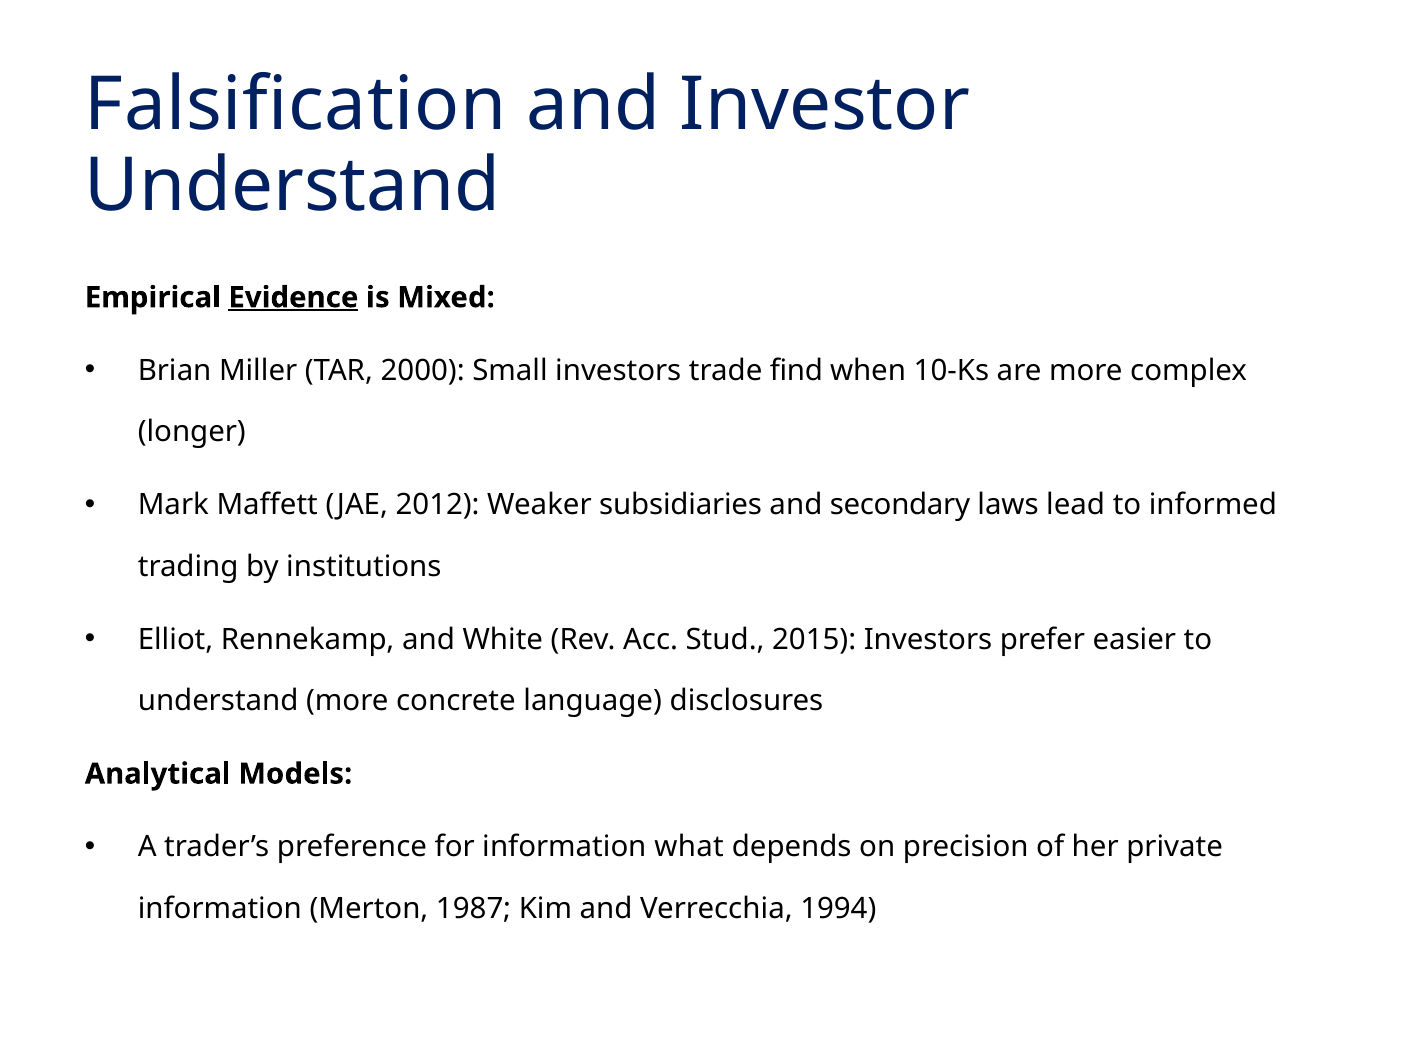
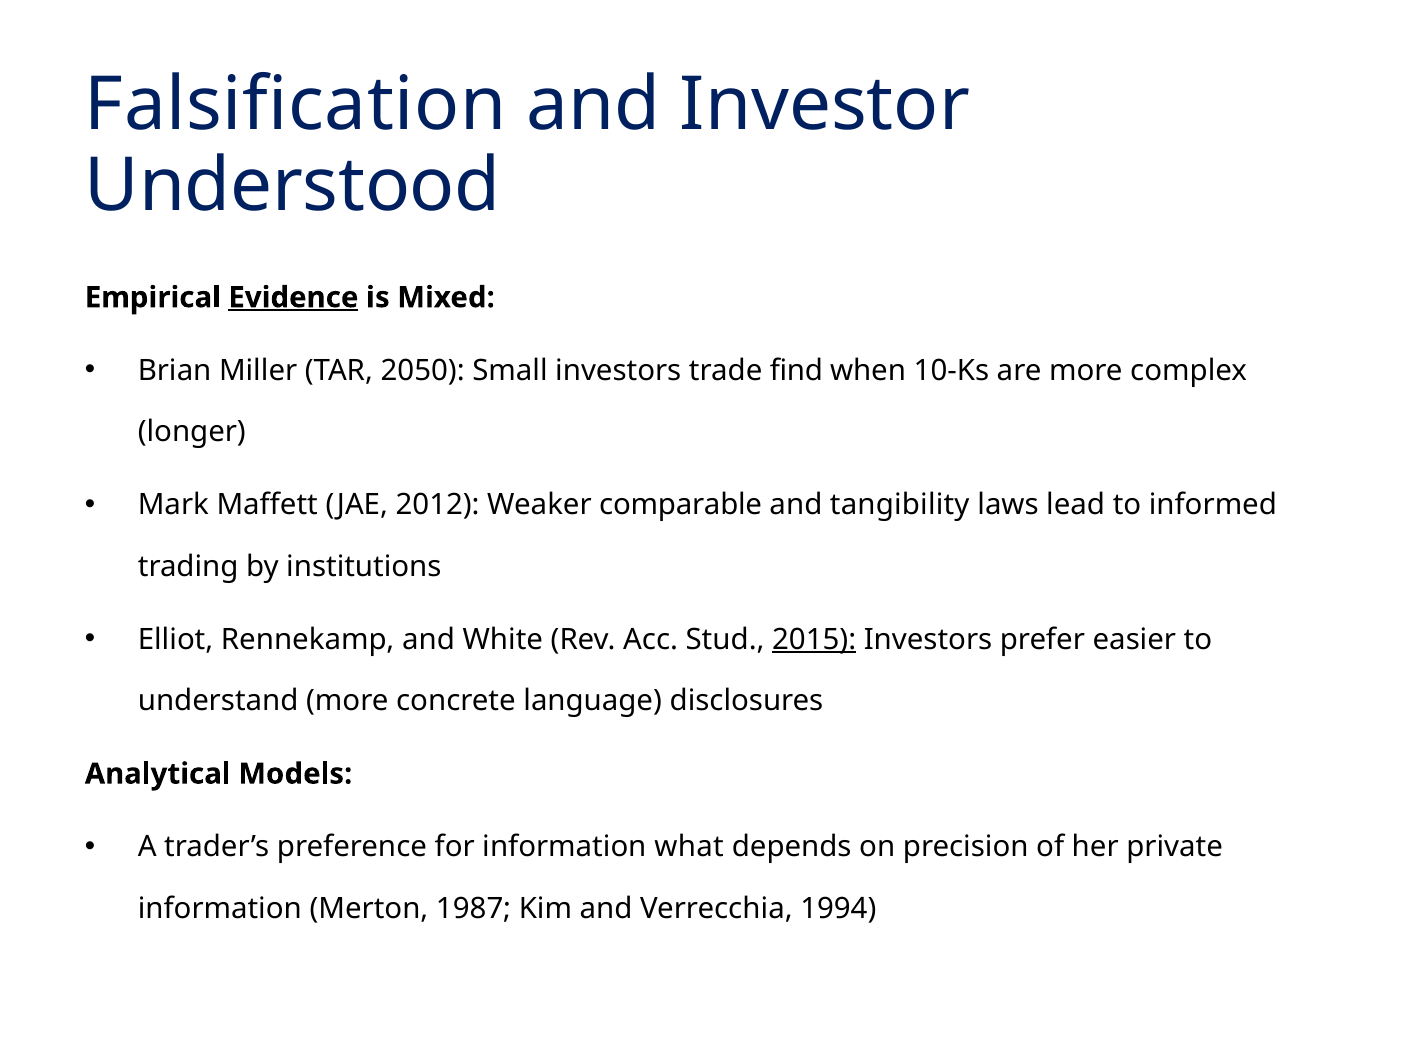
Understand: Understand -> Understood (293, 186)
2000: 2000 -> 2050 (423, 371)
subsidiaries: subsidiaries -> comparable (681, 505)
secondary: secondary -> tangibility (900, 505)
2015 underline: none -> present (814, 640)
